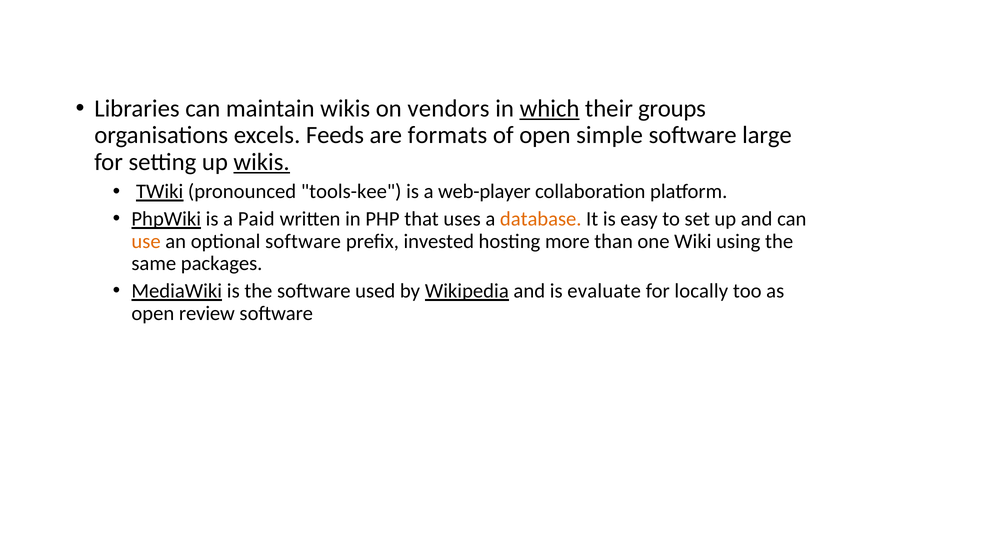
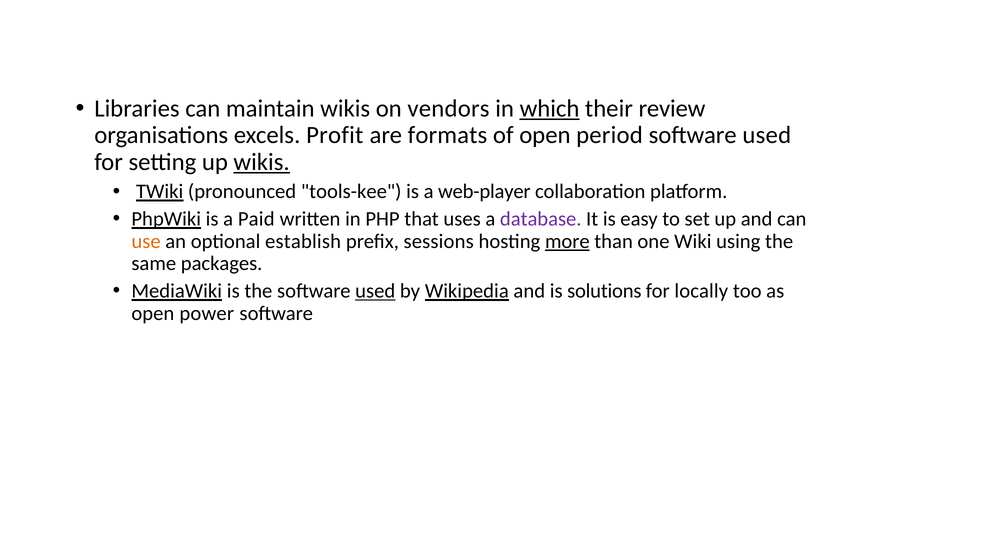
groups: groups -> review (672, 109)
Feeds: Feeds -> Profit (335, 135)
simple: simple -> period (609, 135)
large: large -> used (767, 135)
database colour: orange -> purple (541, 219)
optional software: software -> establish (303, 241)
invested: invested -> sessions (439, 241)
more underline: none -> present (567, 241)
used underline: none -> present (375, 291)
evaluate: evaluate -> solutions (604, 291)
review: review -> power (207, 314)
